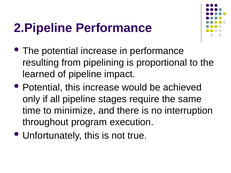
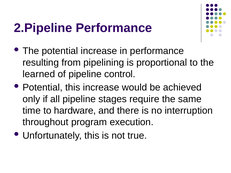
impact: impact -> control (120, 74)
minimize: minimize -> hardware (75, 111)
